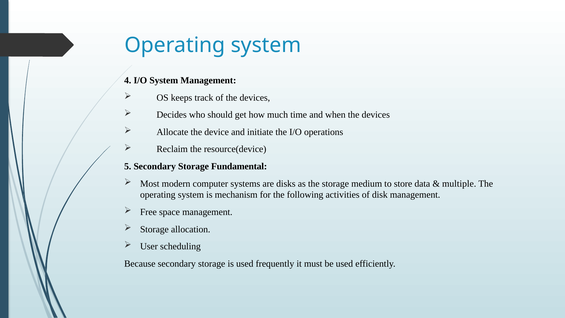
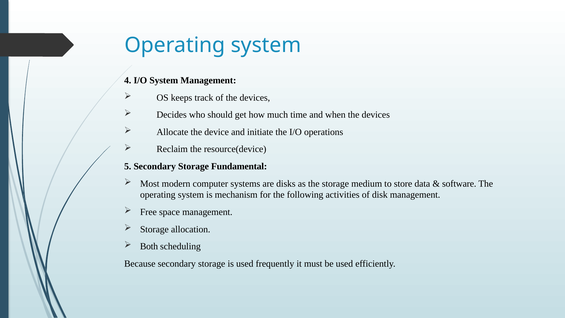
multiple: multiple -> software (459, 183)
User: User -> Both (149, 246)
